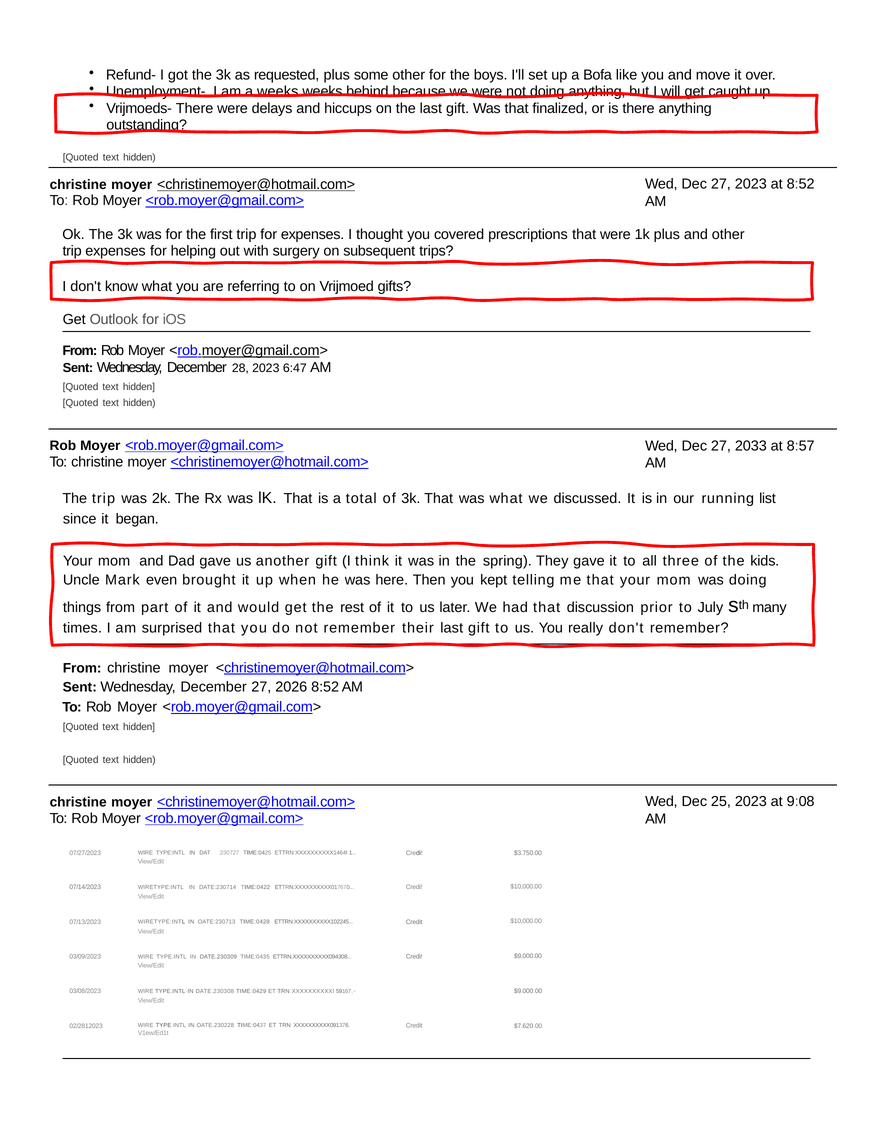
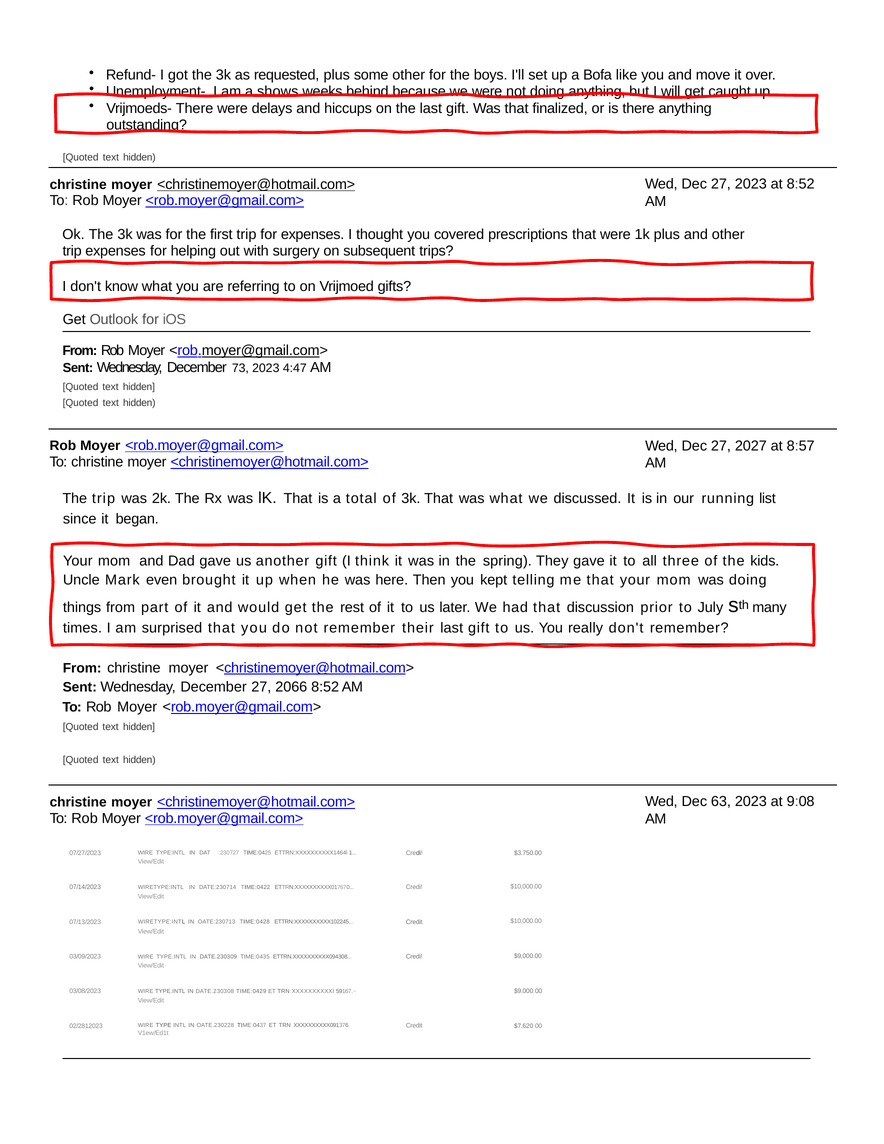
a weeks: weeks -> shows (278, 91)
28: 28 -> 73 (240, 368)
6:47: 6:47 -> 4:47 (295, 368)
2033: 2033 -> 2027 (751, 446)
2026: 2026 -> 2066 (291, 687)
25: 25 -> 63 (721, 802)
